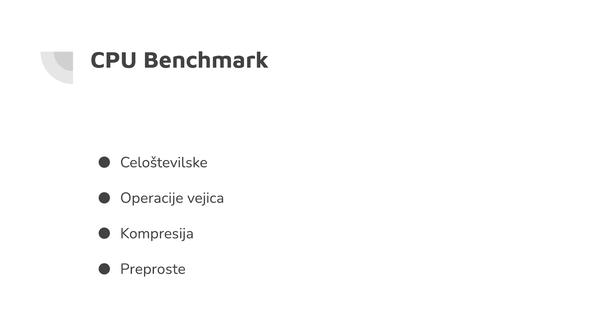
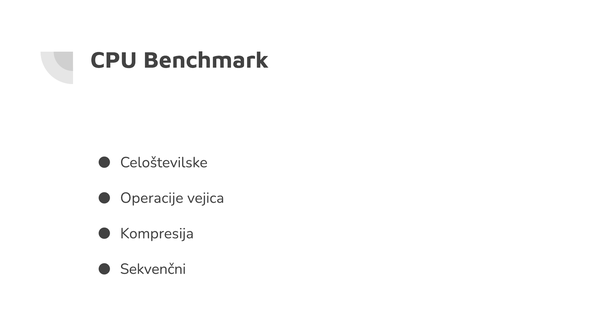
Preproste: Preproste -> Sekvenčni (153, 269)
